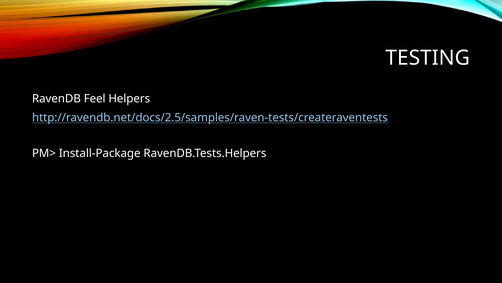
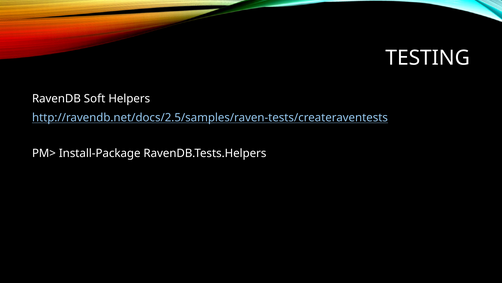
Feel: Feel -> Soft (95, 98)
